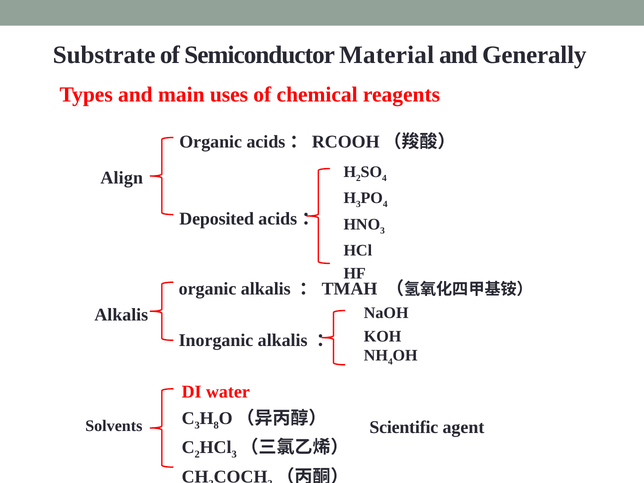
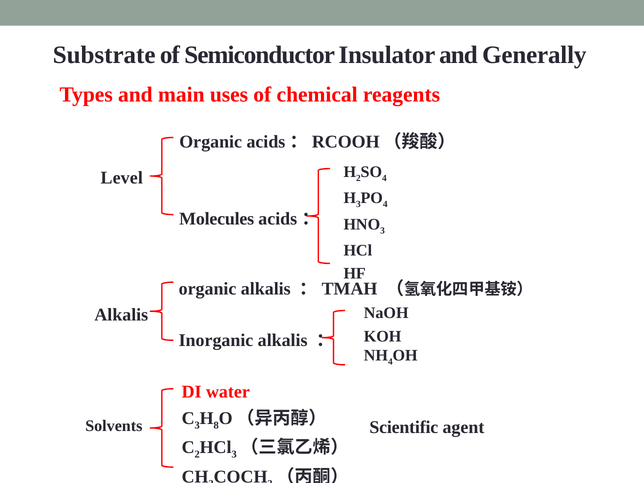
Material: Material -> Insulator (387, 55)
Align: Align -> Level (122, 178)
Deposited: Deposited -> Molecules (217, 219)
